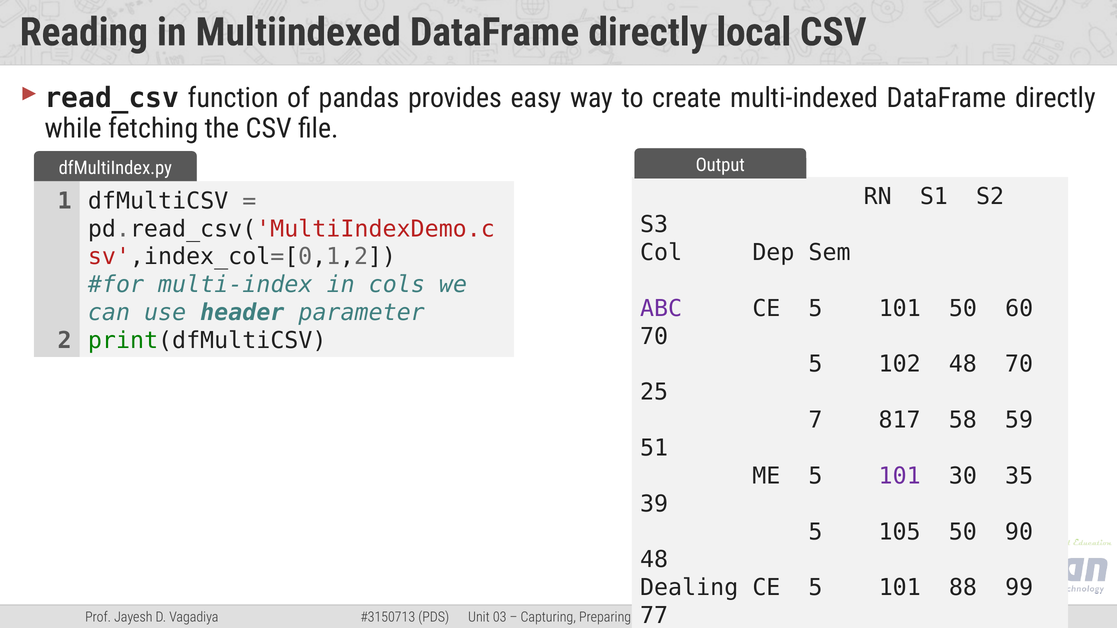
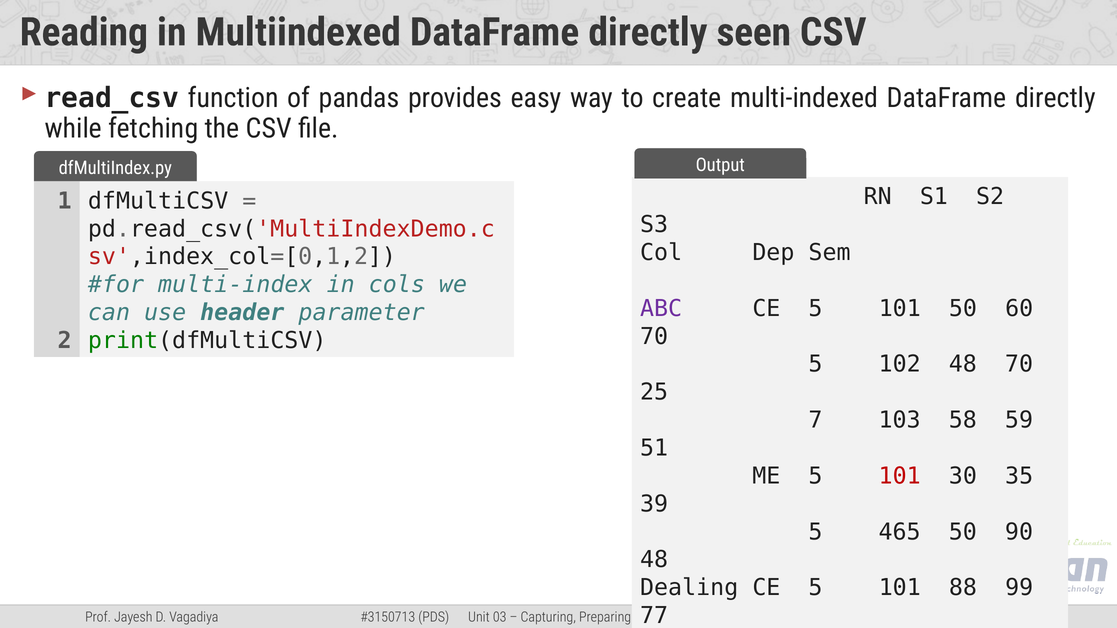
local: local -> seen (754, 32)
817: 817 -> 103 (900, 420)
101 colour: purple -> red (900, 476)
105: 105 -> 465 (900, 532)
